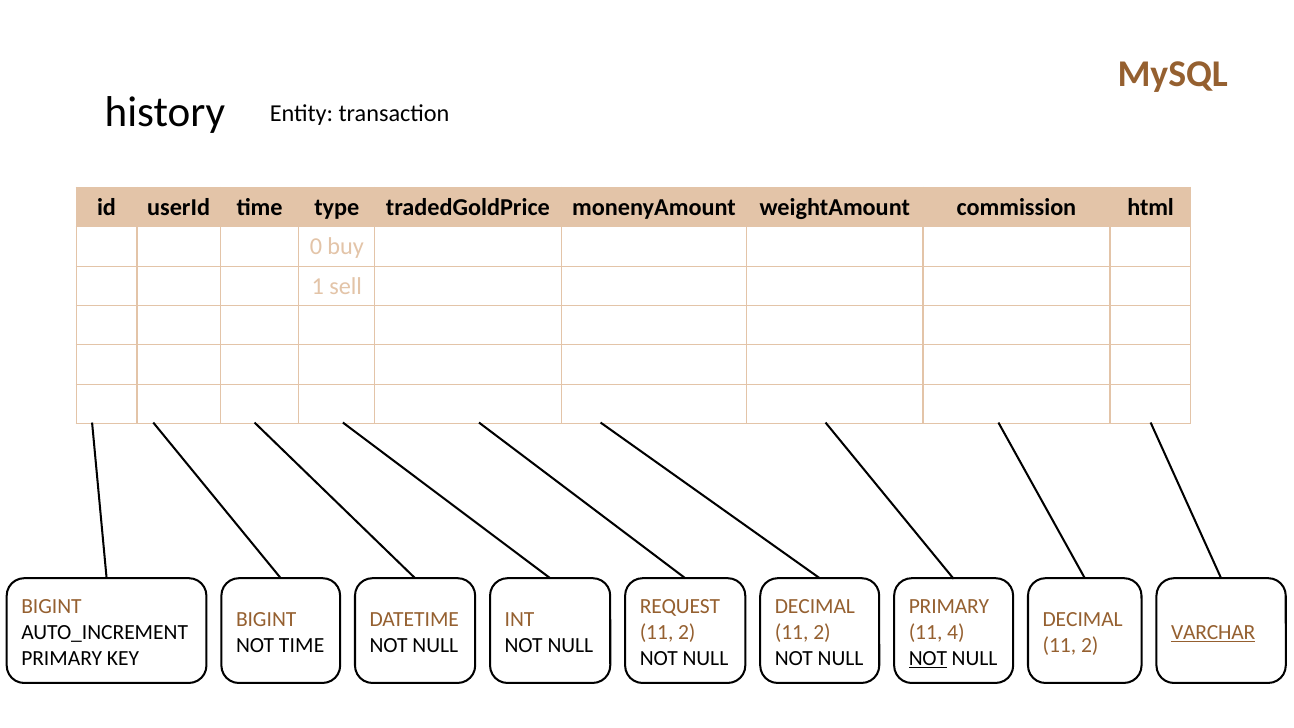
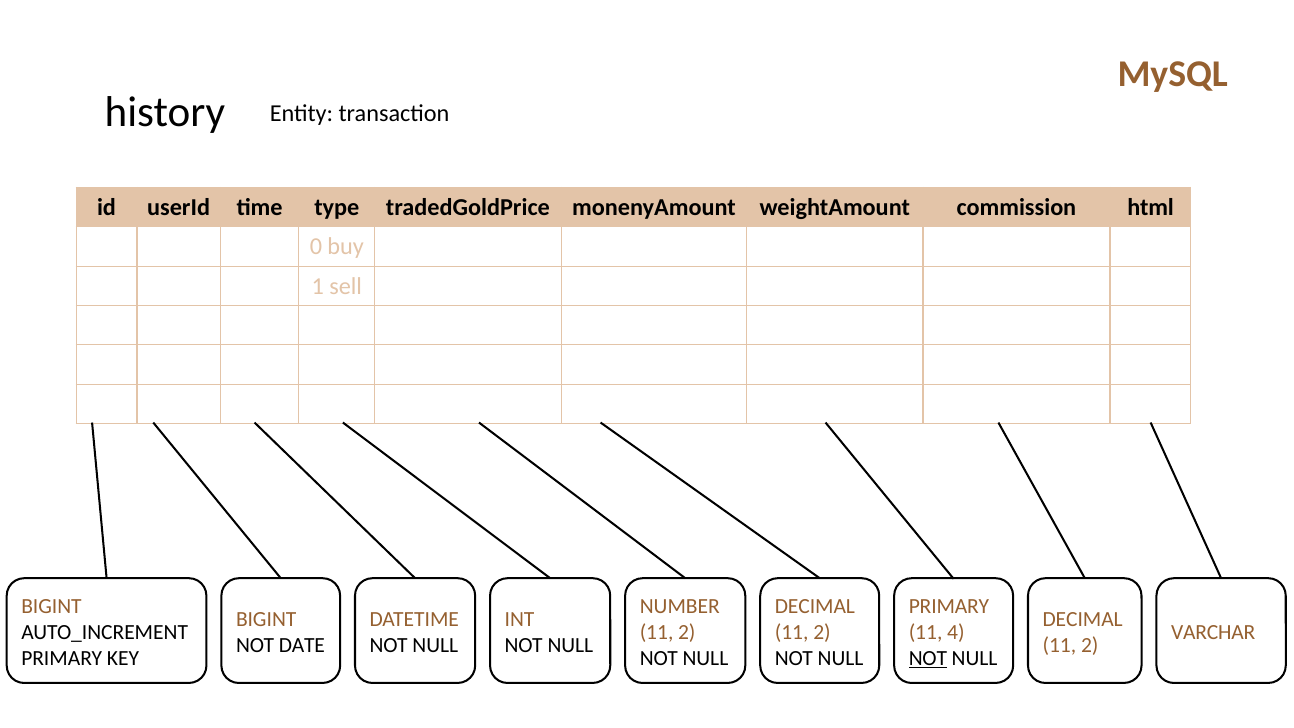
REQUEST: REQUEST -> NUMBER (680, 606)
VARCHAR underline: present -> none (1213, 632)
NOT TIME: TIME -> DATE (302, 645)
